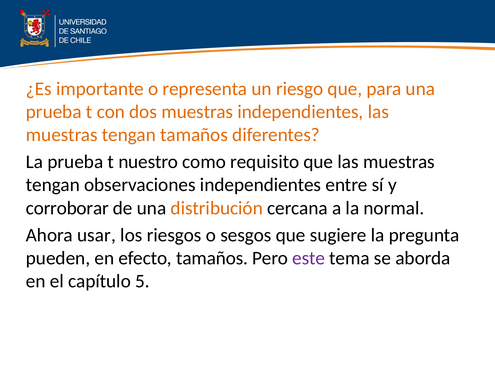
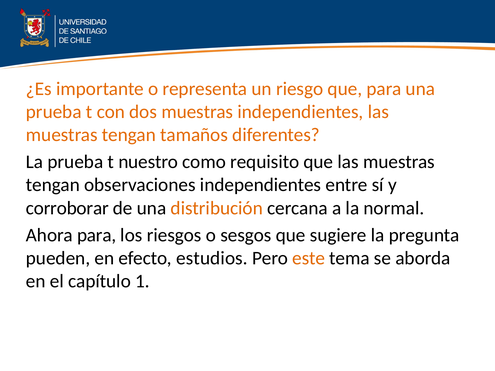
Ahora usar: usar -> para (97, 235)
efecto tamaños: tamaños -> estudios (212, 258)
este colour: purple -> orange (309, 258)
5: 5 -> 1 (142, 281)
